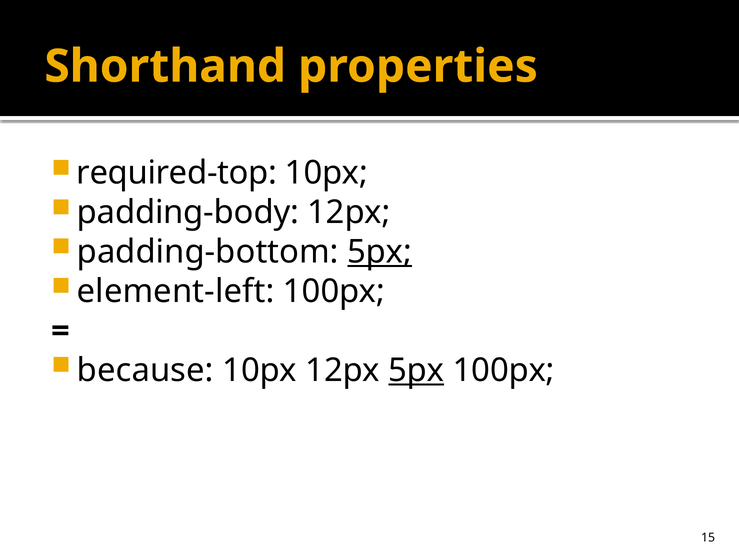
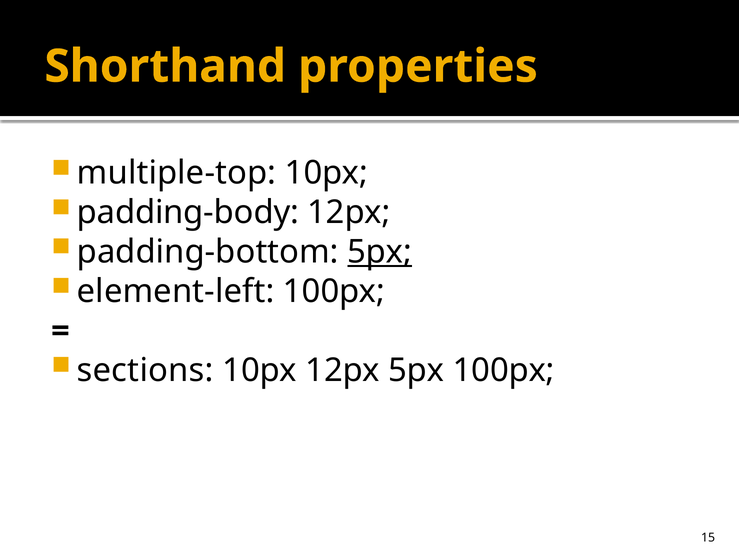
required-top: required-top -> multiple-top (176, 173)
because: because -> sections (145, 370)
5px underline: present -> none (416, 370)
